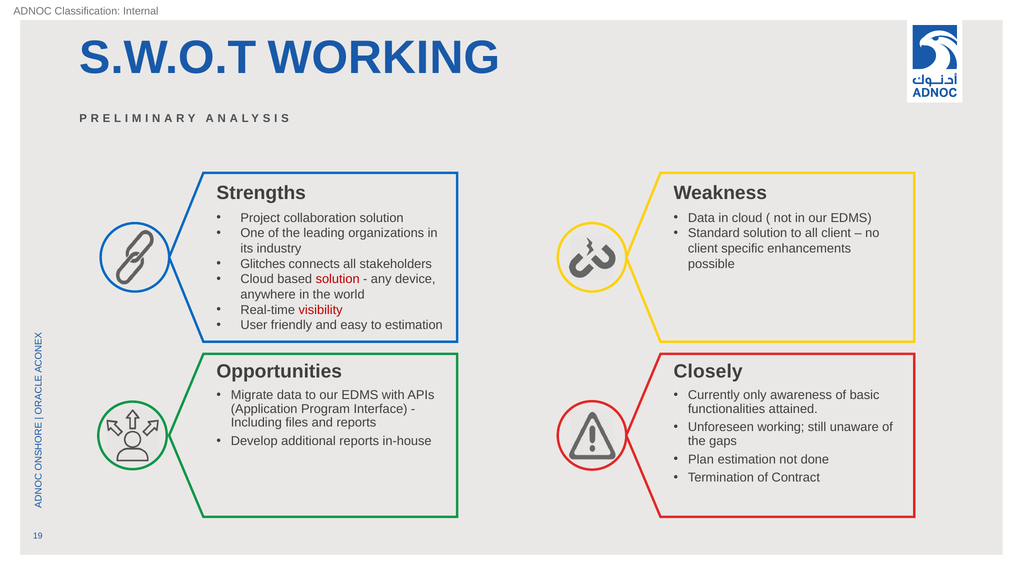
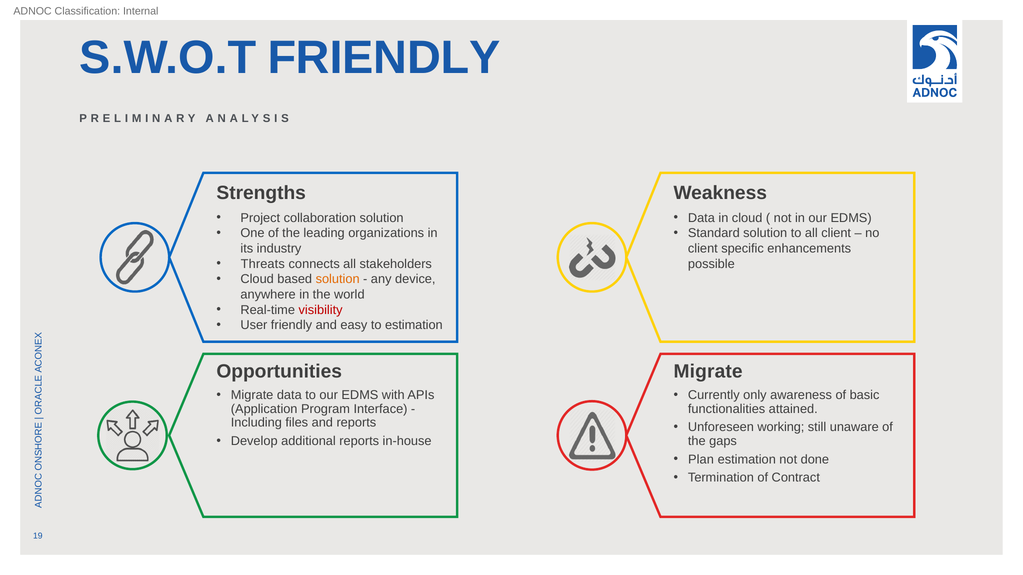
S.W.O.T WORKING: WORKING -> FRIENDLY (384, 58)
Glitches: Glitches -> Threats (263, 264)
solution colour: red -> orange (338, 279)
Closely: Closely -> Migrate (708, 371)
